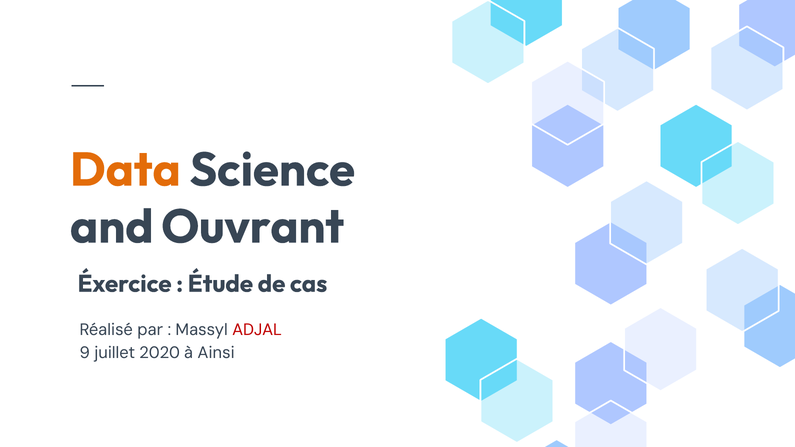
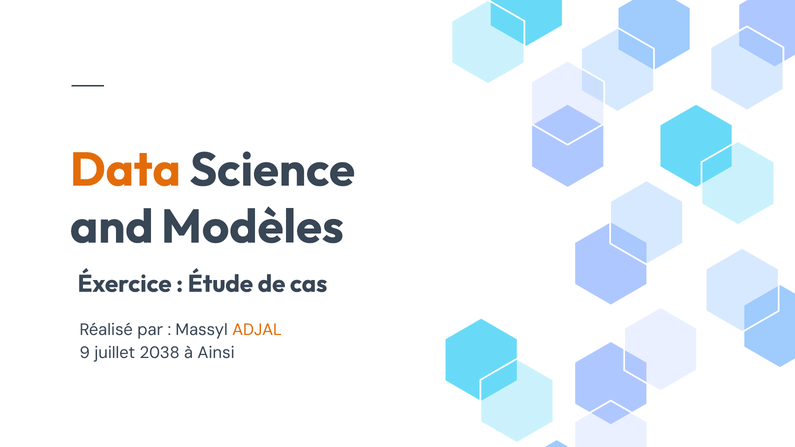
Ouvrant: Ouvrant -> Modèles (252, 227)
ADJAL colour: red -> orange (257, 330)
2020: 2020 -> 2038 (160, 353)
